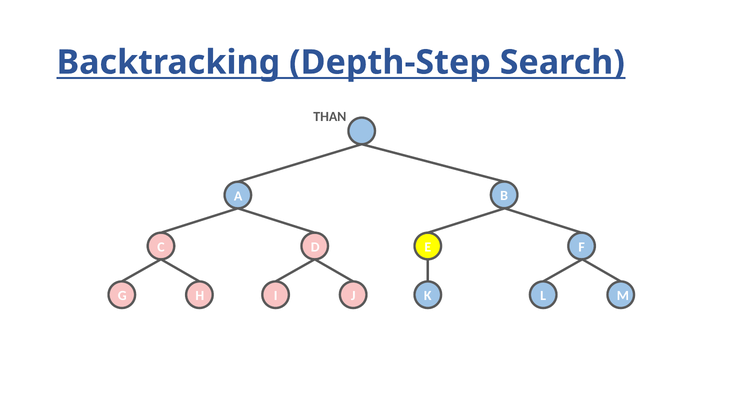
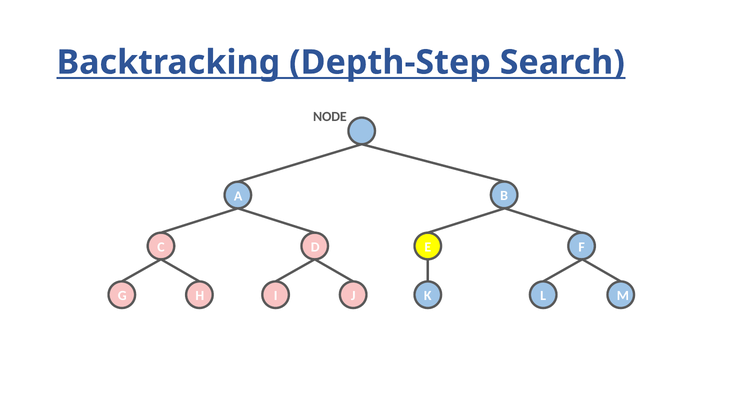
THAN: THAN -> NODE (330, 116)
